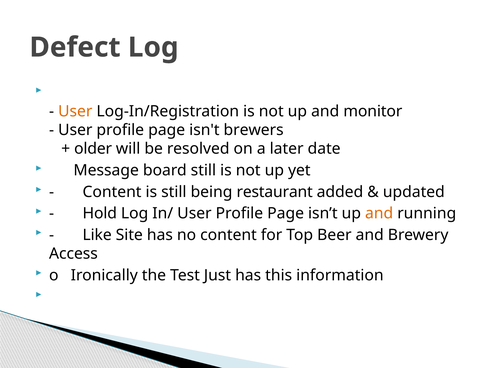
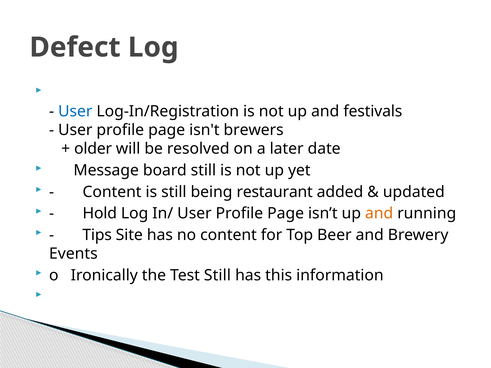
User colour: orange -> blue (75, 111)
monitor: monitor -> festivals (373, 111)
Like: Like -> Tips (97, 235)
Access: Access -> Events (73, 254)
Test Just: Just -> Still (217, 275)
